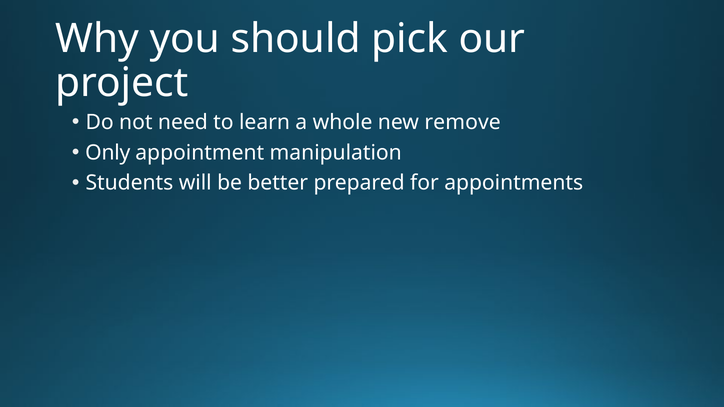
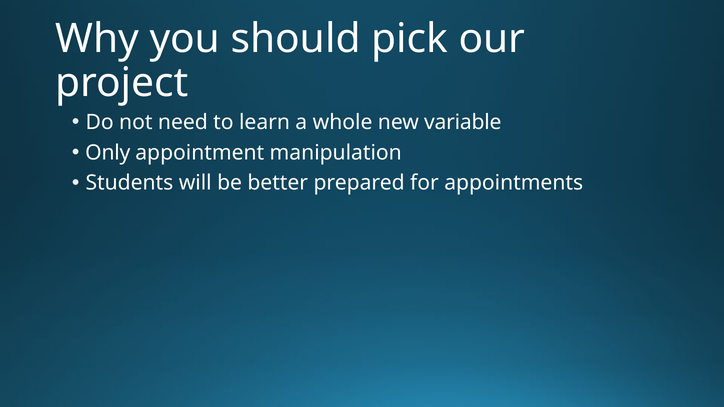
remove: remove -> variable (463, 122)
